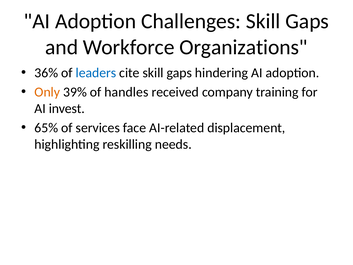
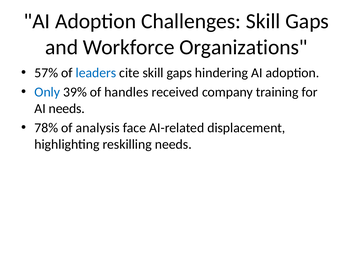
36%: 36% -> 57% (46, 73)
Only colour: orange -> blue (47, 92)
AI invest: invest -> needs (67, 108)
65%: 65% -> 78% (46, 128)
services: services -> analysis (98, 128)
